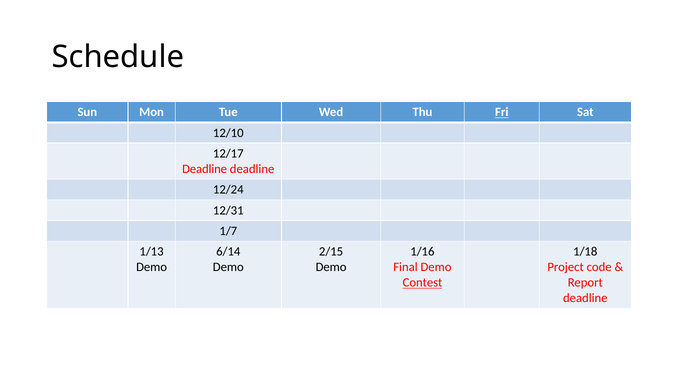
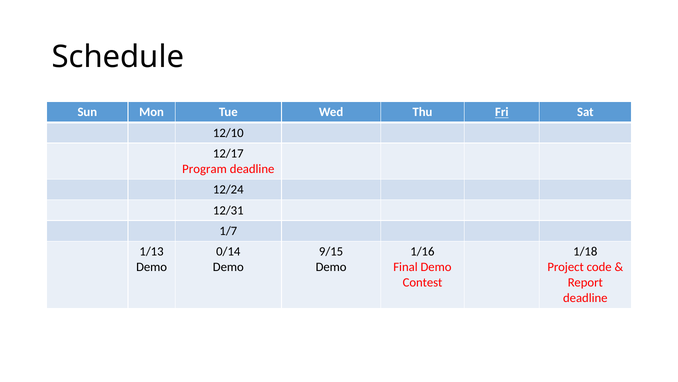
Deadline: Deadline -> Program (205, 169)
6/14: 6/14 -> 0/14 (228, 251)
2/15: 2/15 -> 9/15 (331, 251)
Contest underline: present -> none (423, 282)
